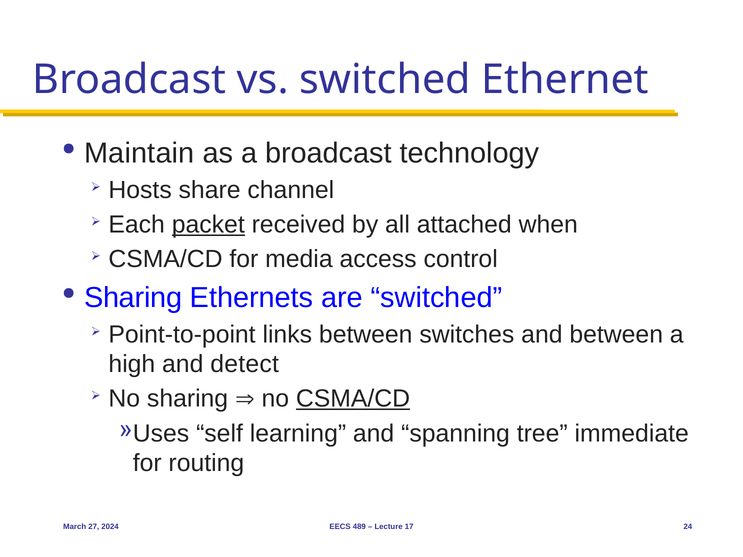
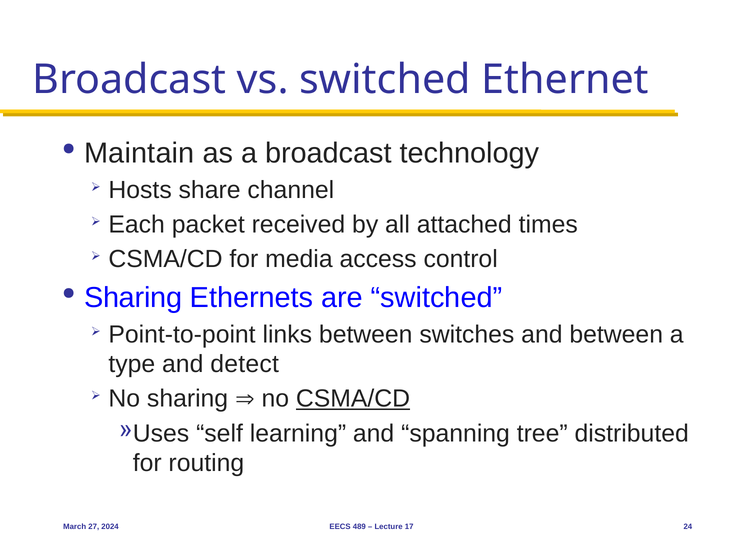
packet underline: present -> none (208, 225)
when: when -> times (548, 225)
high: high -> type (132, 364)
immediate: immediate -> distributed (632, 434)
